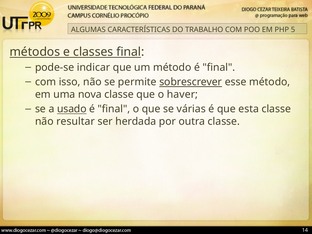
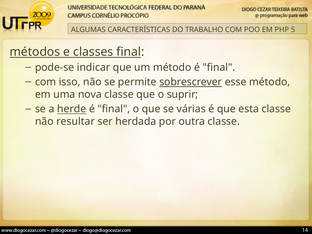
haver: haver -> suprir (183, 94)
usado: usado -> herde (72, 109)
